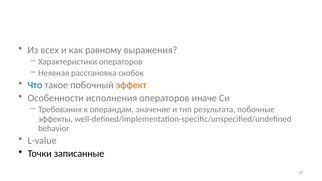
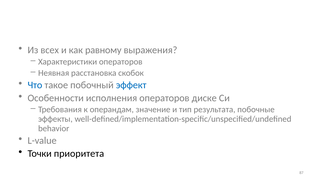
эффект colour: orange -> blue (131, 85)
иначе: иначе -> диске (204, 98)
записанные: записанные -> приоритета (79, 154)
